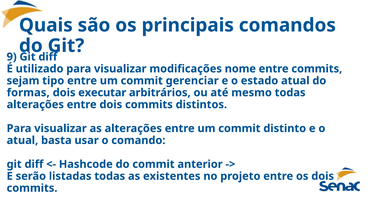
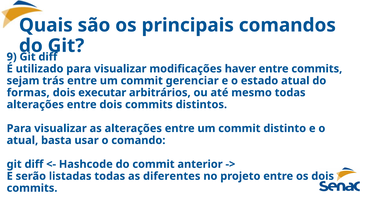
nome: nome -> haver (240, 69)
tipo: tipo -> trás (53, 81)
existentes: existentes -> diferentes (172, 176)
